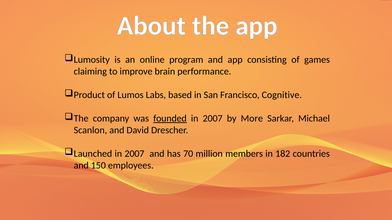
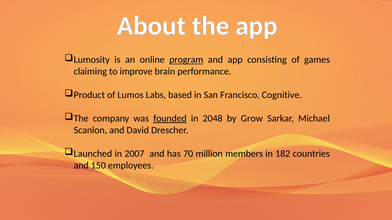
program underline: none -> present (186, 60)
2007: 2007 -> 2048 (213, 119)
More: More -> Grow (252, 119)
